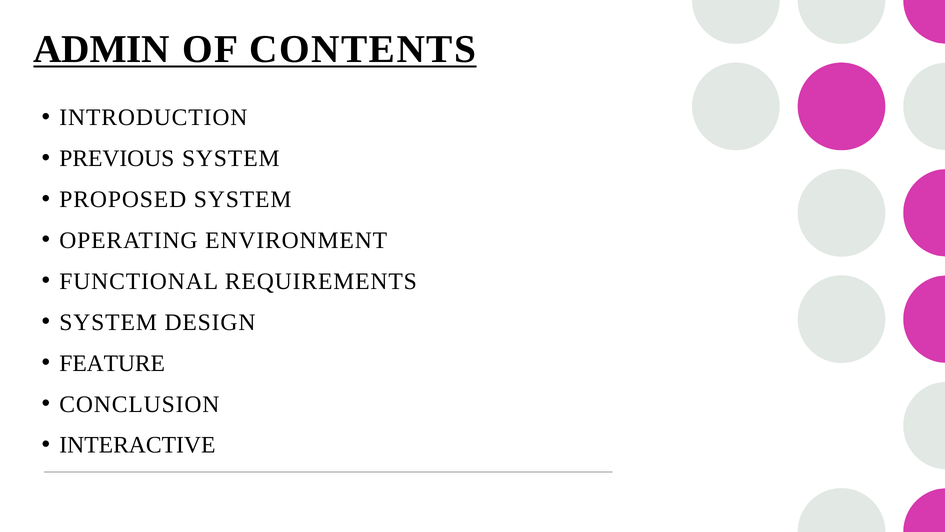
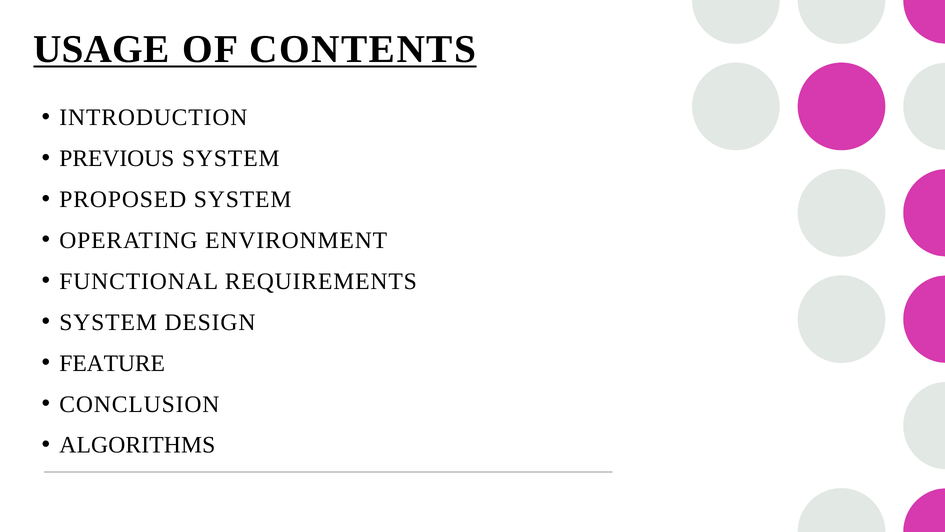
ADMIN: ADMIN -> USAGE (101, 49)
INTERACTIVE: INTERACTIVE -> ALGORITHMS (137, 445)
